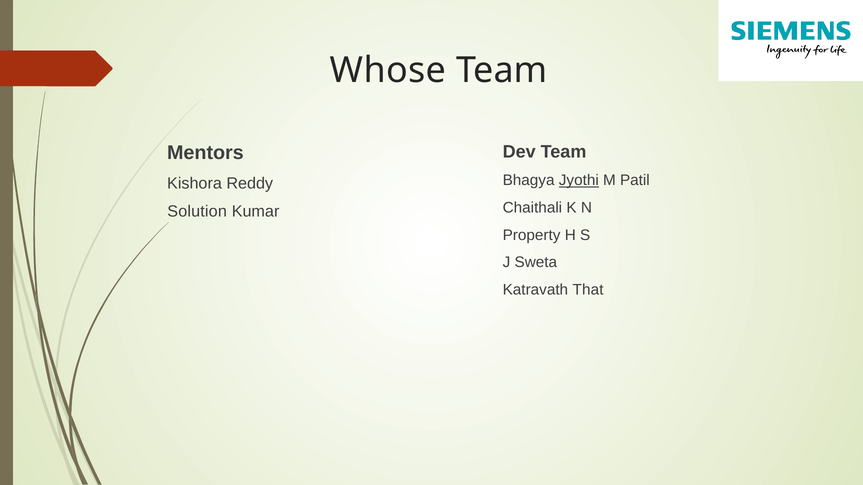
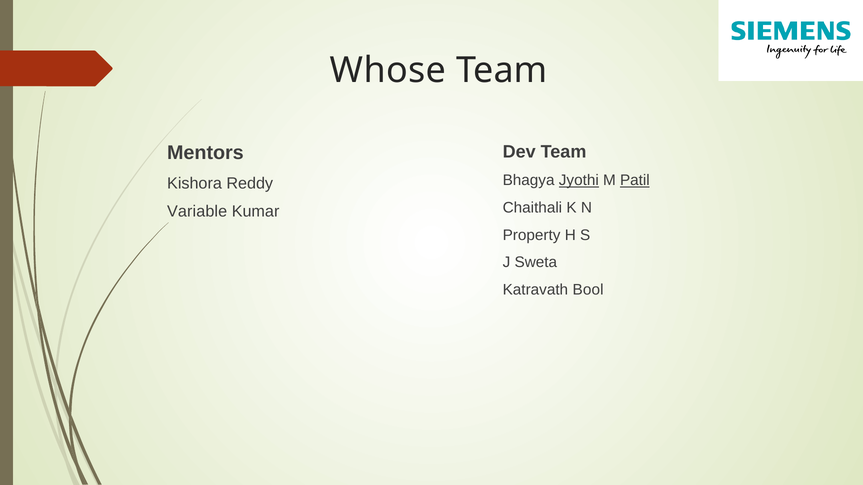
Patil underline: none -> present (635, 181)
Solution: Solution -> Variable (197, 212)
That: That -> Bool (588, 290)
